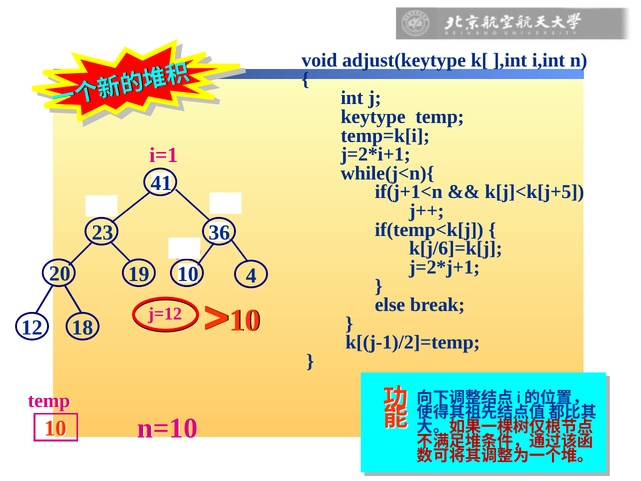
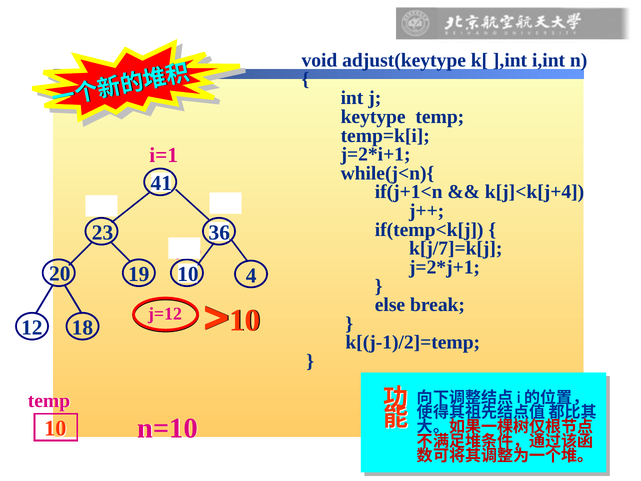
k[j]<k[j+5: k[j]<k[j+5 -> k[j]<k[j+4 (535, 192)
k[j/6]=k[j: k[j/6]=k[j -> k[j/7]=k[j (456, 248)
